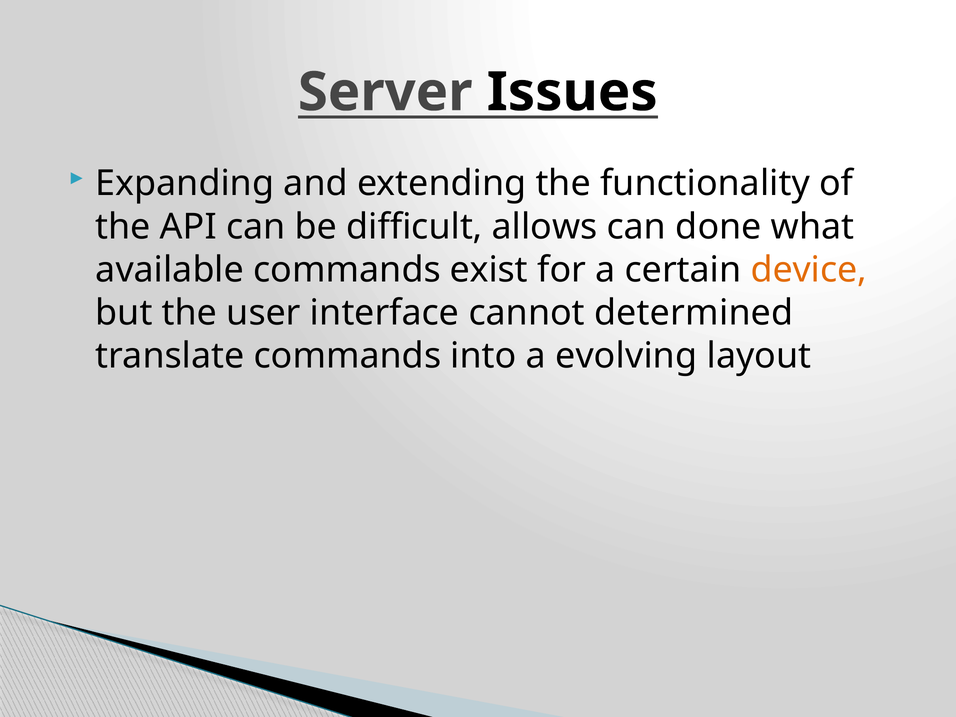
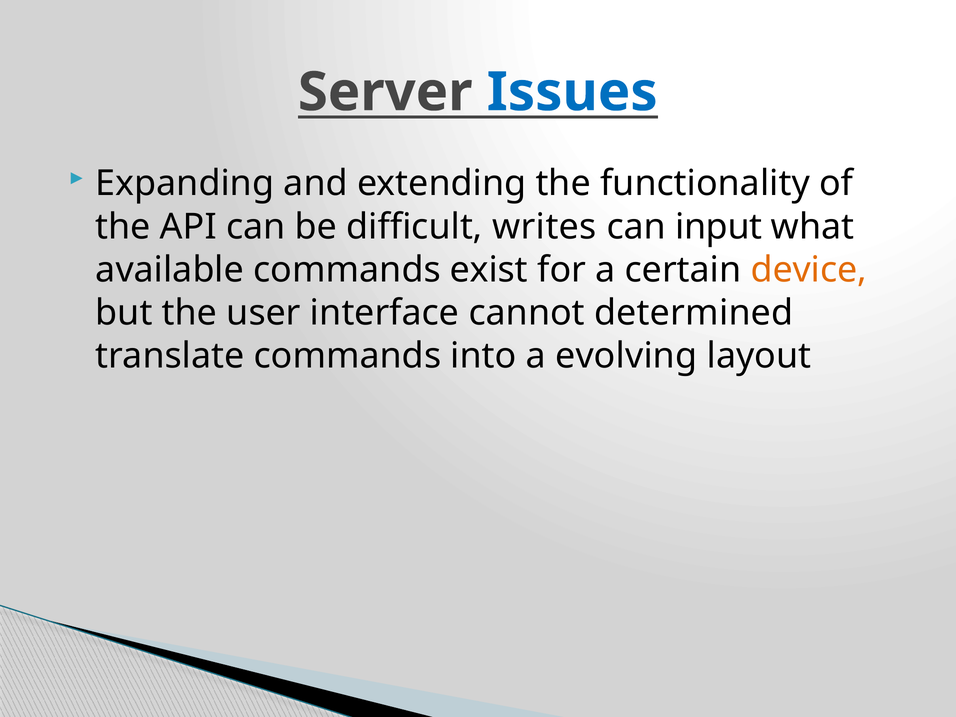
Issues colour: black -> blue (572, 92)
allows: allows -> writes (544, 227)
done: done -> input (719, 227)
